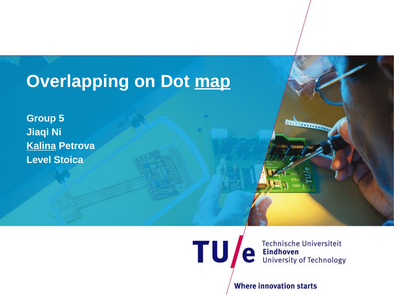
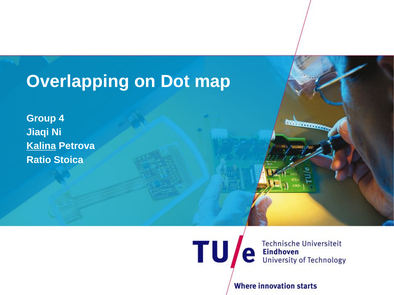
map underline: present -> none (213, 82)
5: 5 -> 4 (61, 119)
Level: Level -> Ratio (39, 160)
